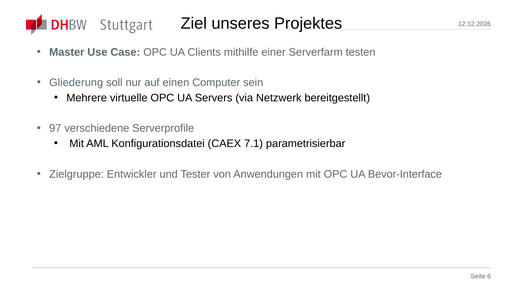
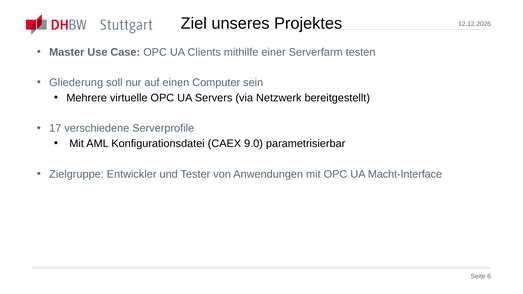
97: 97 -> 17 (55, 128)
7.1: 7.1 -> 9.0 (254, 144)
Bevor-Interface: Bevor-Interface -> Macht-Interface (405, 174)
